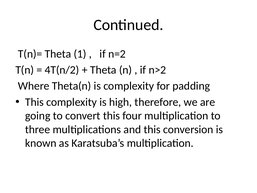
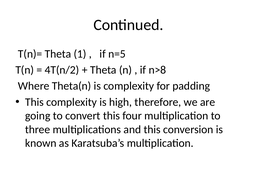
n=2: n=2 -> n=5 (117, 54)
n>2: n>2 -> n>8 (157, 70)
